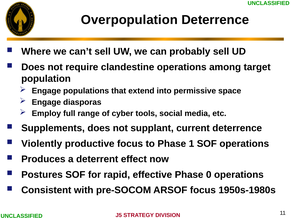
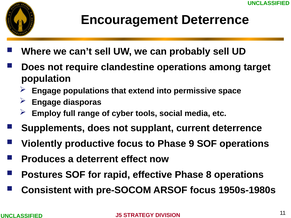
Overpopulation: Overpopulation -> Encouragement (129, 20)
1: 1 -> 9 (191, 144)
0: 0 -> 8 (209, 175)
